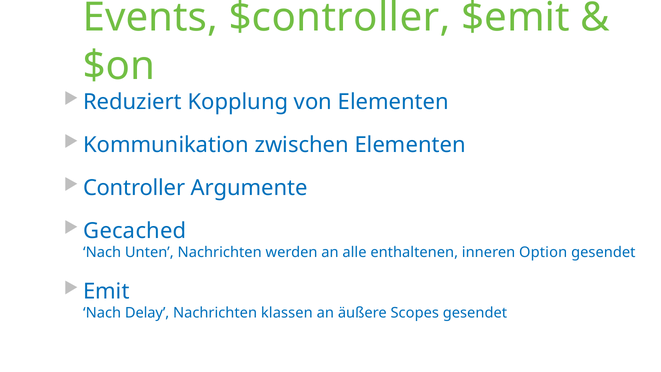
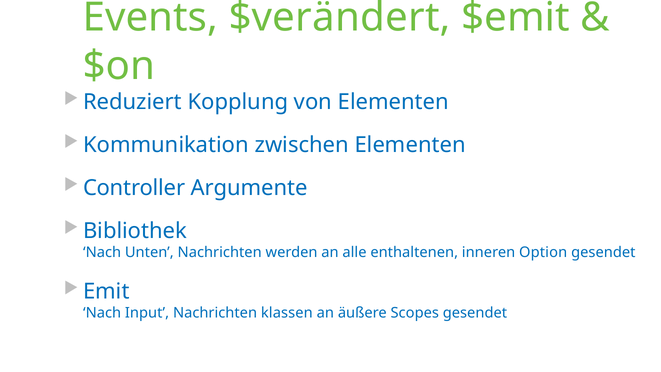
$controller: $controller -> $verändert (340, 17)
Gecached: Gecached -> Bibliothek (135, 231)
Delay: Delay -> Input (147, 313)
